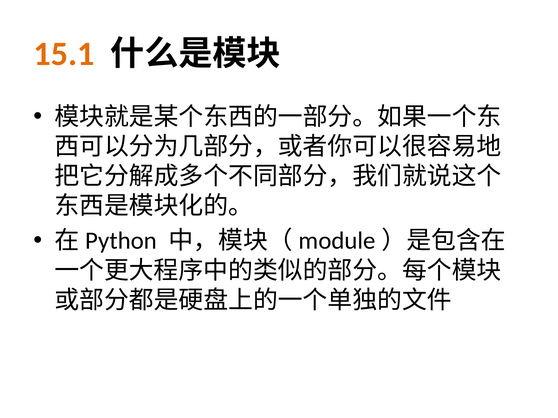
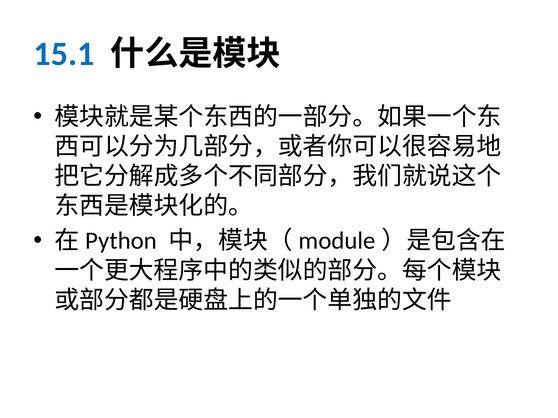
15.1 colour: orange -> blue (64, 54)
